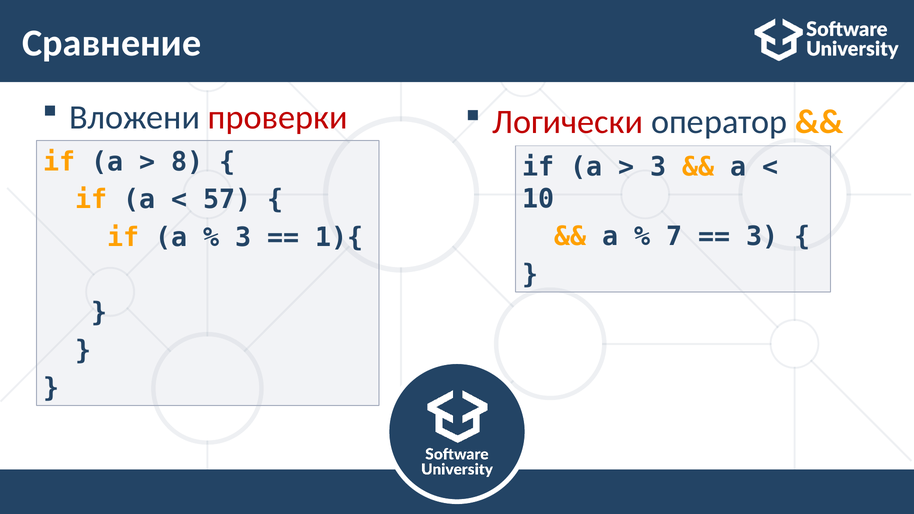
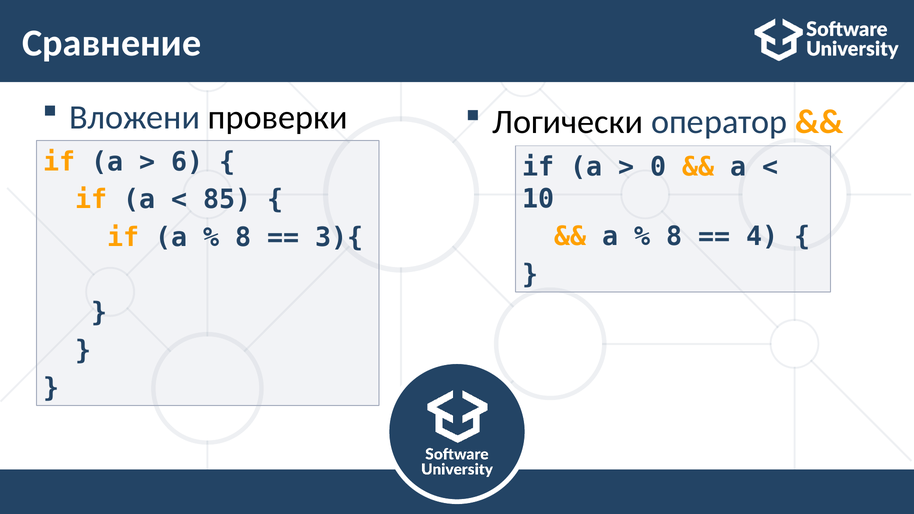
проверки colour: red -> black (278, 117)
Логически colour: red -> black (568, 122)
8: 8 -> 6 (187, 162)
3: 3 -> 0 (658, 167)
57: 57 -> 85 (227, 200)
7: 7 -> 8 (674, 237)
3: 3 -> 4 (762, 237)
3: 3 -> 8 (243, 237)
1){: 1){ -> 3){ (339, 237)
